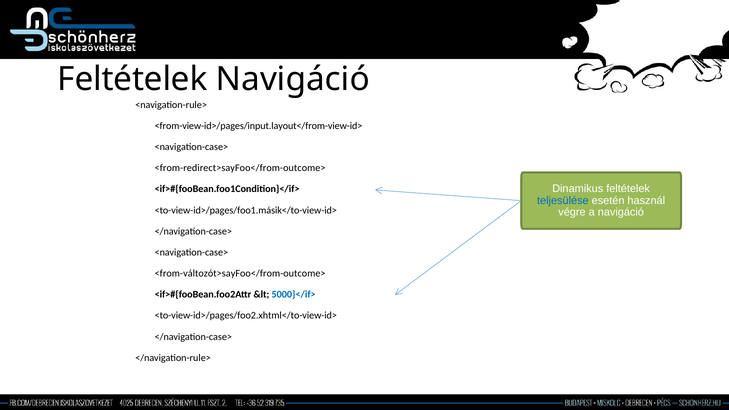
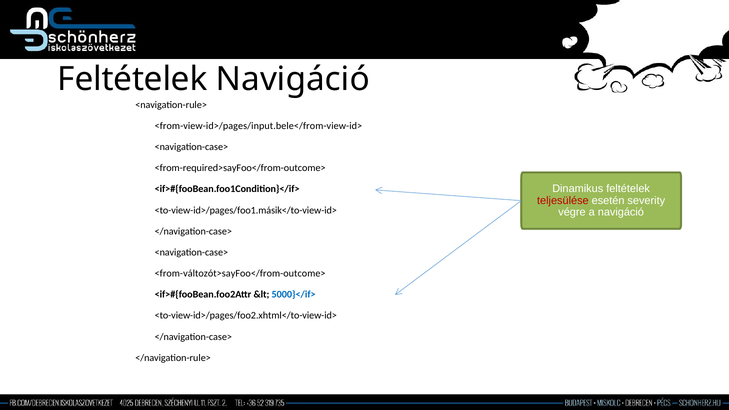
<from-view-id>/pages/input.layout</from-view-id>: <from-view-id>/pages/input.layout</from-view-id> -> <from-view-id>/pages/input.bele</from-view-id> (258, 126)
<from-redirect>sayFoo</from-outcome>: <from-redirect>sayFoo</from-outcome> -> <from-required>sayFoo</from-outcome> (240, 168)
teljesülése colour: blue -> red (563, 201)
használ: használ -> severity (646, 201)
